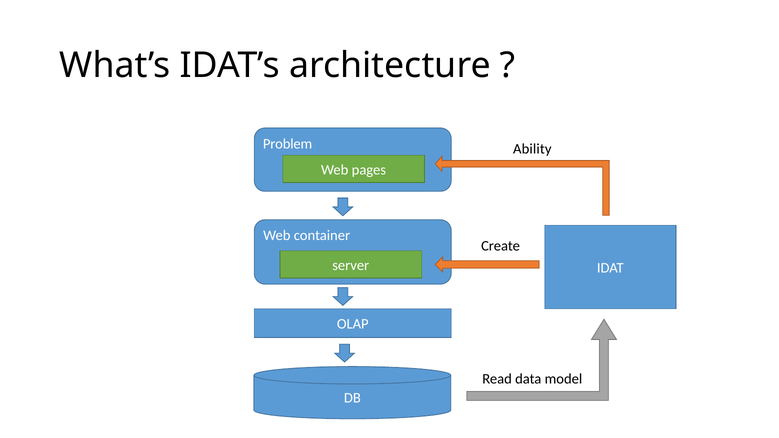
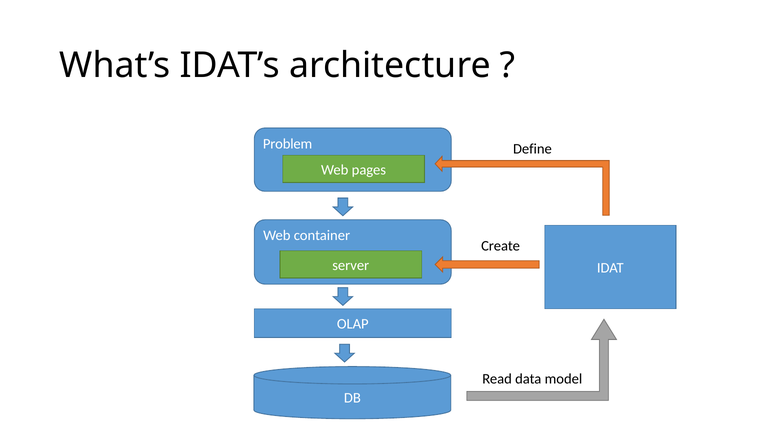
Ability: Ability -> Define (532, 149)
